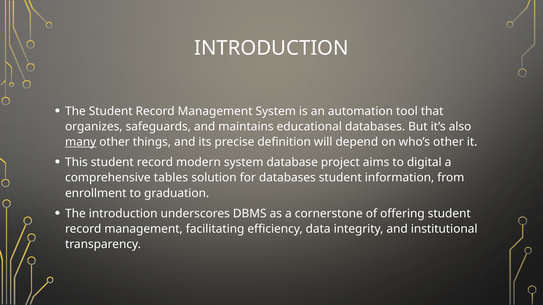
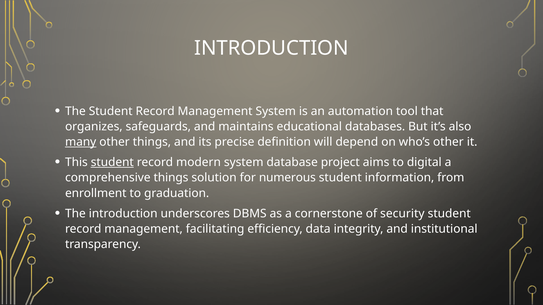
student underline: none -> present (112, 163)
comprehensive tables: tables -> things (171, 178)
for databases: databases -> numerous (287, 178)
offering: offering -> security (402, 214)
